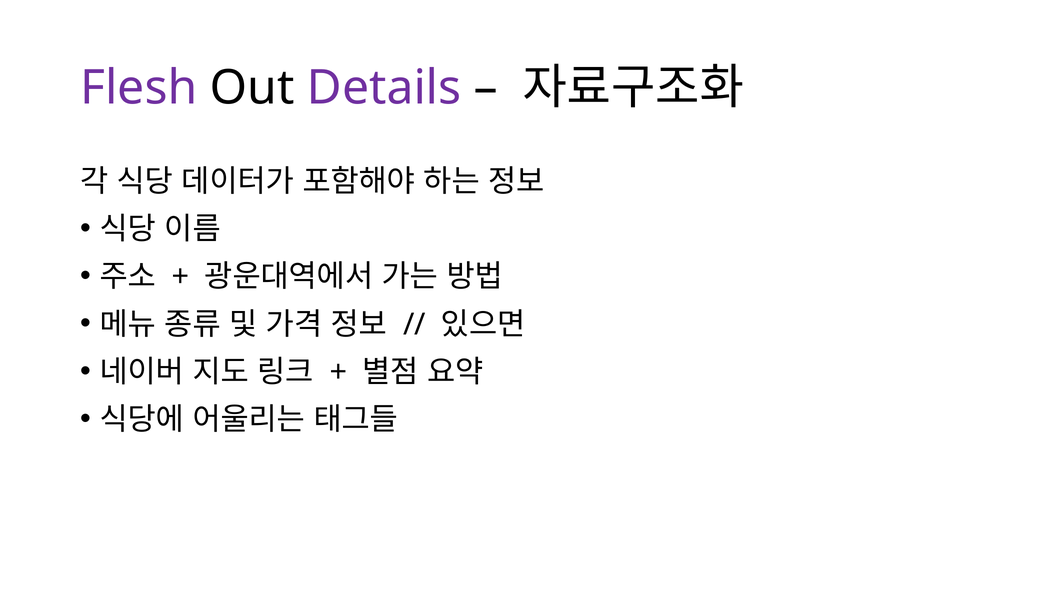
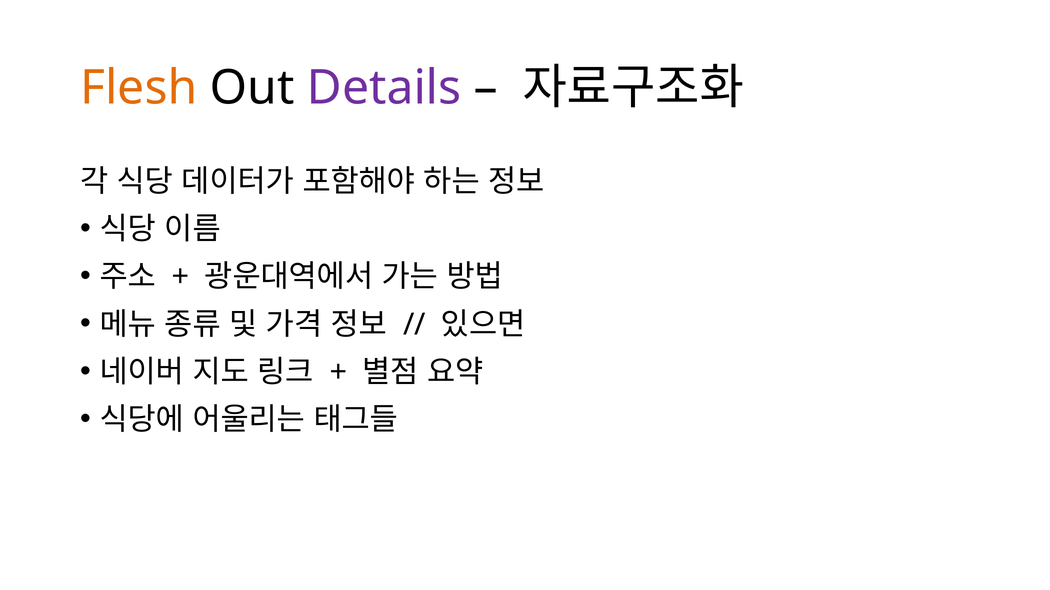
Flesh colour: purple -> orange (139, 88)
